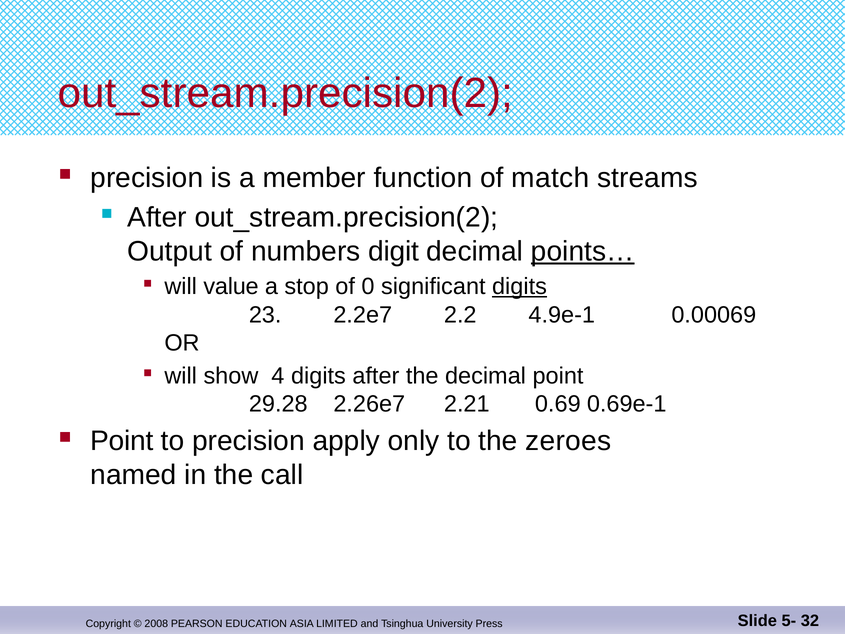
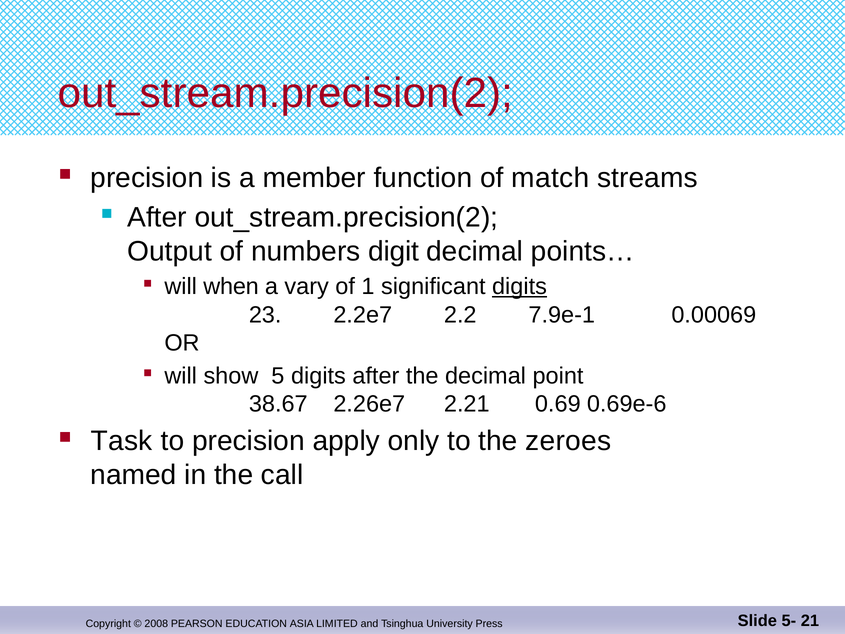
points… underline: present -> none (583, 251)
value: value -> when (231, 287)
stop: stop -> vary (307, 287)
0: 0 -> 1 (368, 287)
4.9e-1: 4.9e-1 -> 7.9e-1 (562, 315)
4: 4 -> 5 (278, 376)
29.28: 29.28 -> 38.67 (278, 404)
0.69e-1: 0.69e-1 -> 0.69e-6 (627, 404)
Point: Point -> Task (122, 441)
32: 32 -> 21 (810, 621)
